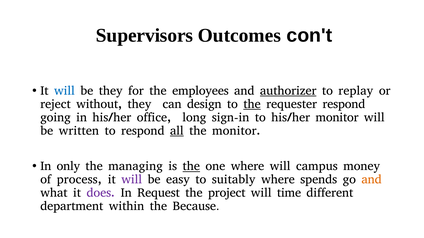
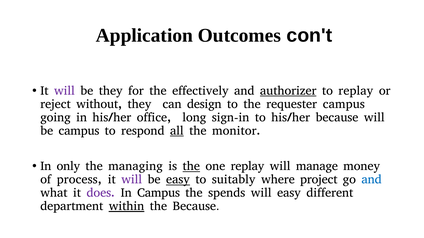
Supervisors: Supervisors -> Application (144, 36)
will colour: blue -> purple (64, 91)
employees: employees -> effectively (200, 91)
the underline: present -> none (252, 104)
requester respond: respond -> campus (344, 104)
his/her monitor: monitor -> because (337, 118)
be written: written -> campus (79, 131)
one where: where -> replay (248, 167)
campus: campus -> manage (317, 167)
easy underline: none -> present (178, 180)
spends: spends -> project (319, 180)
and colour: orange -> blue (372, 180)
In Request: Request -> Campus (159, 193)
project: project -> spends (227, 193)
will time: time -> easy (289, 193)
within underline: none -> present (127, 207)
